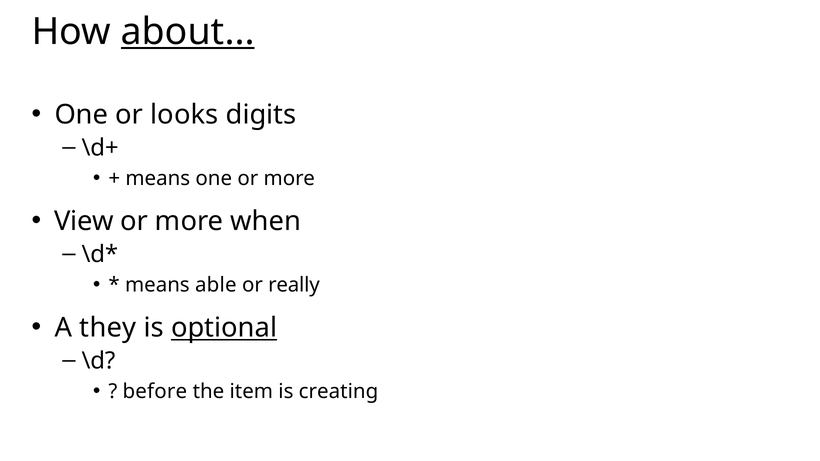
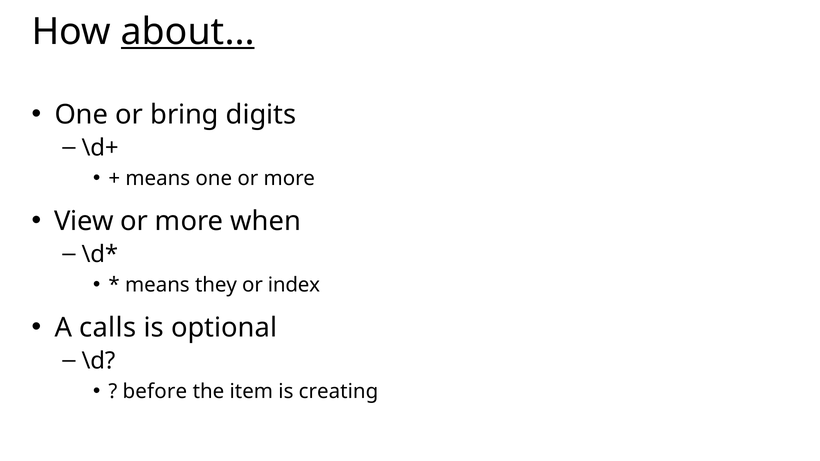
looks: looks -> bring (185, 115)
able: able -> they (216, 285)
really: really -> index (294, 285)
they: they -> calls (108, 328)
optional underline: present -> none (224, 328)
